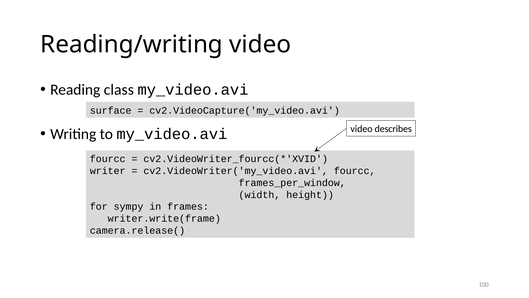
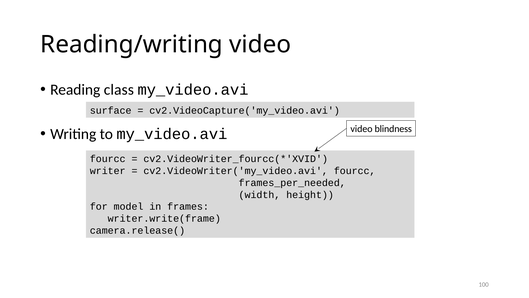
describes: describes -> blindness (393, 129)
frames_per_window: frames_per_window -> frames_per_needed (292, 183)
sympy: sympy -> model (129, 206)
